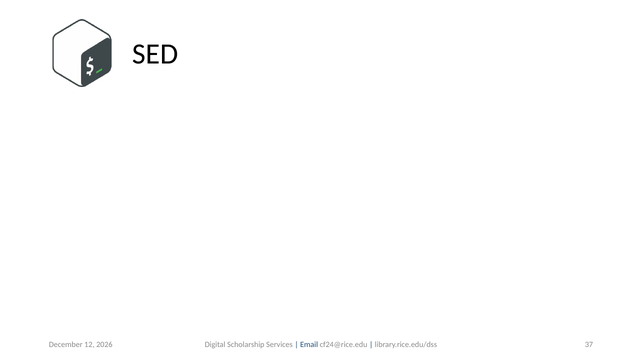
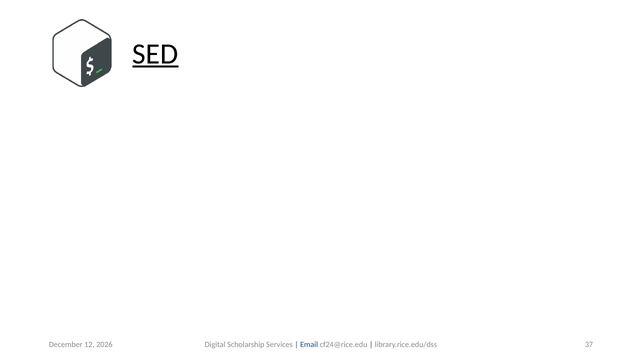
SED underline: none -> present (155, 54)
